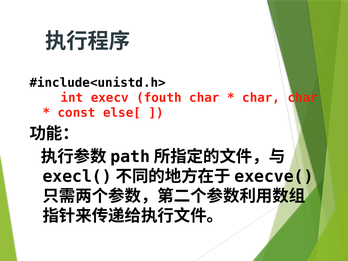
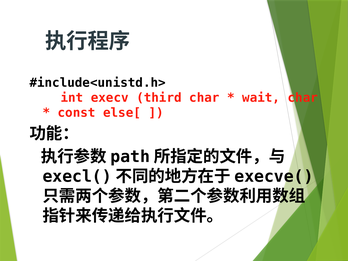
fouth: fouth -> third (159, 98)
char: char -> wait (261, 98)
